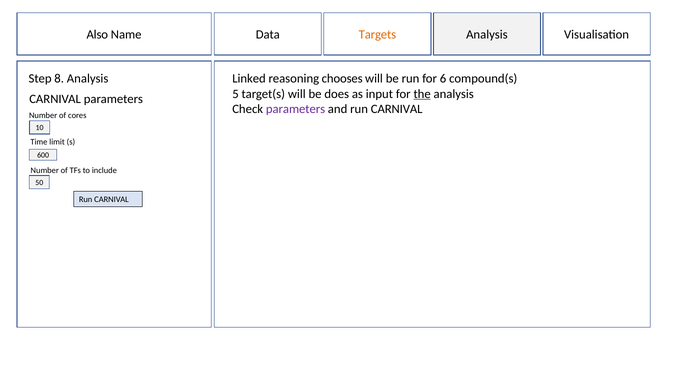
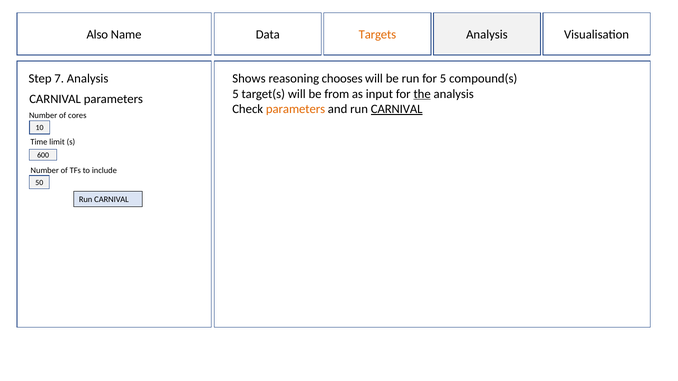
Linked: Linked -> Shows (249, 79)
for 6: 6 -> 5 (443, 79)
8: 8 -> 7 (59, 79)
does: does -> from (337, 94)
parameters colour: purple -> orange (296, 109)
CARNIVAL underline: none -> present (397, 109)
